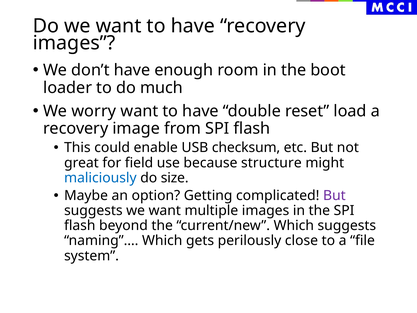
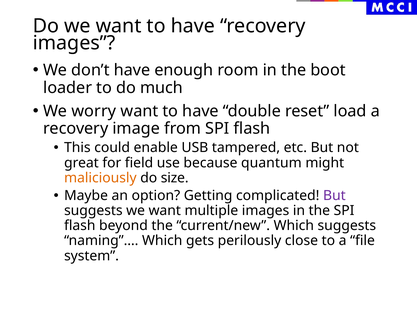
checksum: checksum -> tampered (246, 148)
structure: structure -> quantum (271, 163)
maliciously colour: blue -> orange (100, 178)
